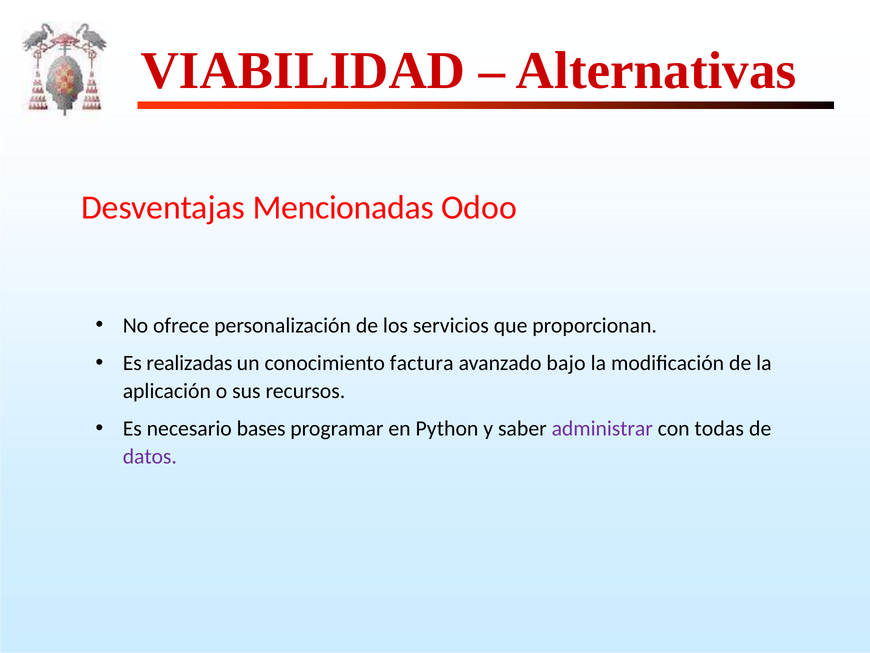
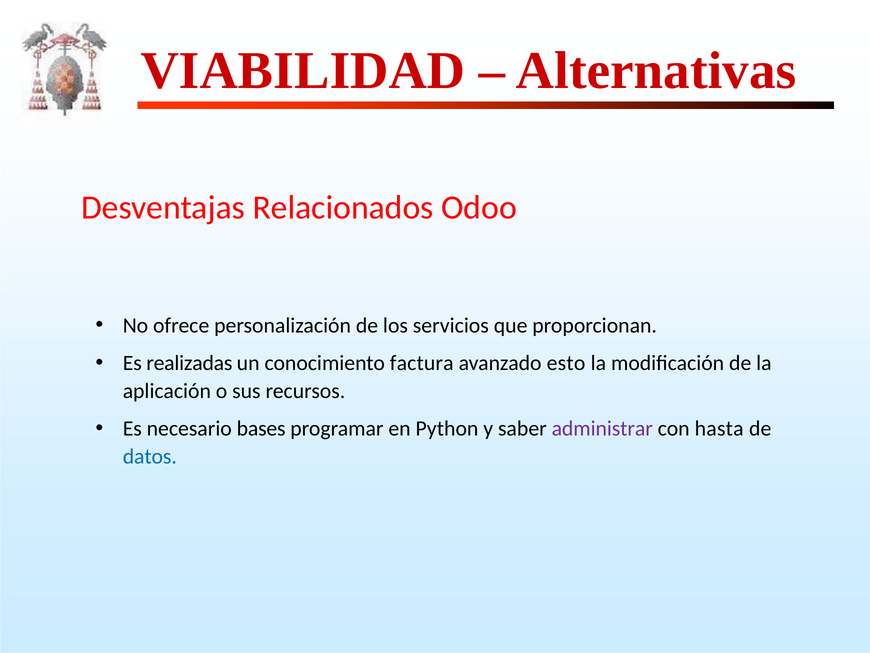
Mencionadas: Mencionadas -> Relacionados (343, 207)
bajo: bajo -> esto (566, 363)
todas: todas -> hasta (719, 428)
datos colour: purple -> blue (150, 456)
